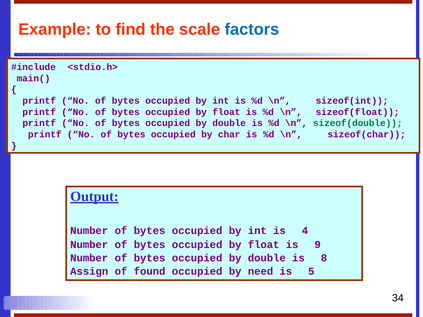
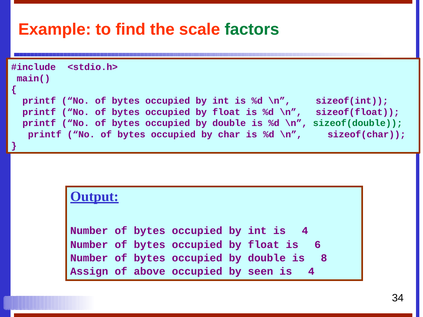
factors colour: blue -> green (252, 29)
9: 9 -> 6 (318, 245)
found: found -> above (150, 272)
need: need -> seen (261, 272)
5: 5 -> 4 (311, 272)
